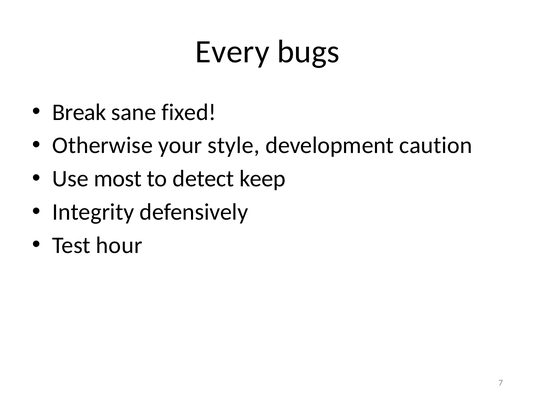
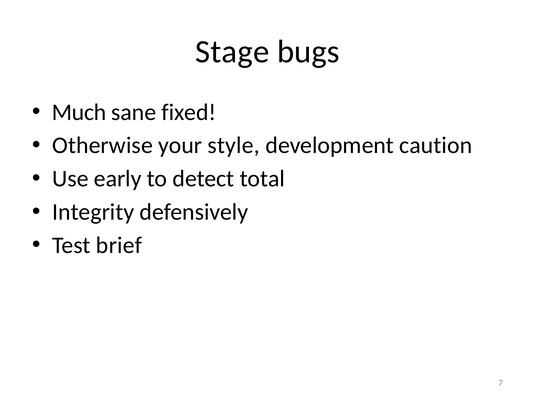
Every: Every -> Stage (232, 52)
Break: Break -> Much (79, 112)
most: most -> early (118, 179)
keep: keep -> total (262, 179)
hour: hour -> brief (119, 246)
